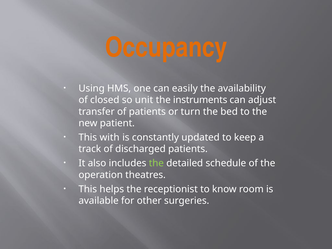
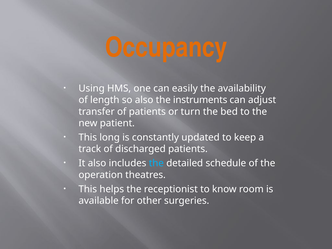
closed: closed -> length (105, 100)
so unit: unit -> also (144, 100)
with: with -> long (110, 137)
the colour: light green -> light blue (156, 163)
